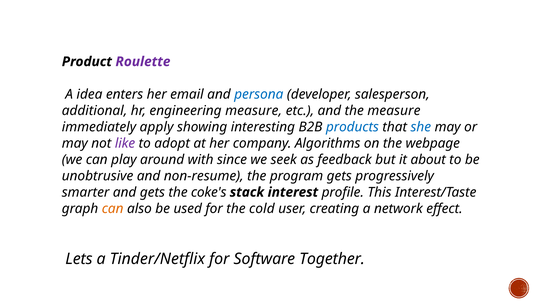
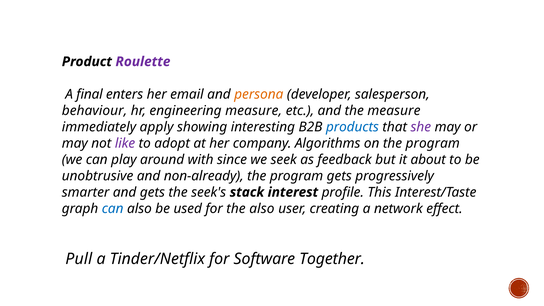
idea: idea -> final (90, 94)
persona colour: blue -> orange (259, 94)
additional: additional -> behaviour (94, 111)
she colour: blue -> purple (421, 127)
on the webpage: webpage -> program (433, 143)
non-resume: non-resume -> non-already (204, 176)
coke's: coke's -> seek's (209, 192)
can colour: orange -> blue (113, 209)
the cold: cold -> also (262, 209)
Lets: Lets -> Pull (79, 259)
